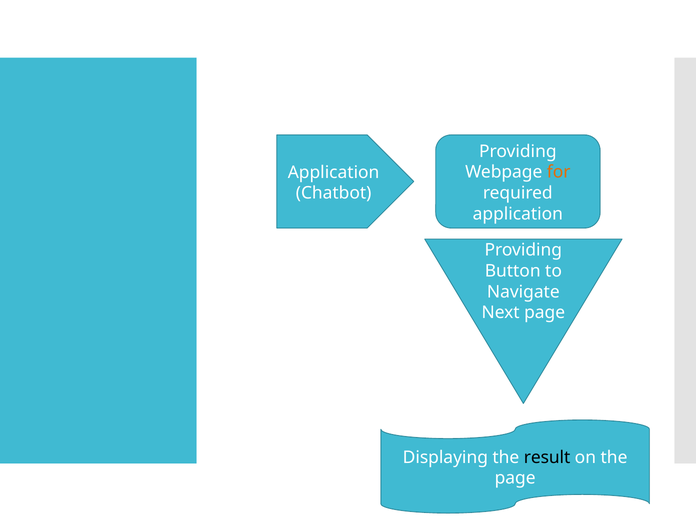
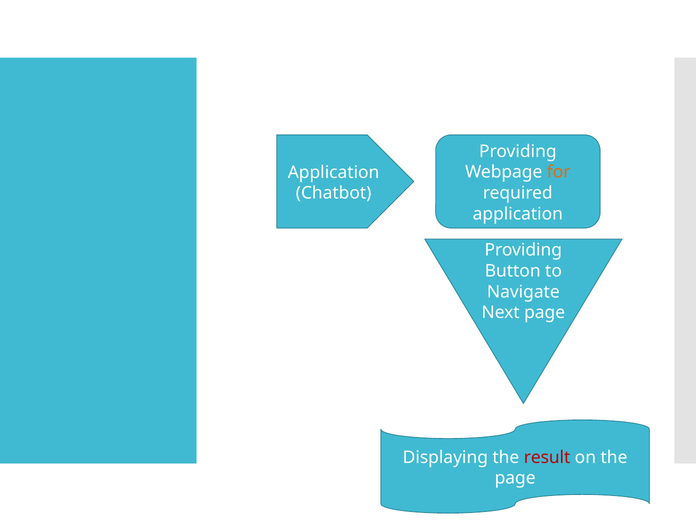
result colour: black -> red (547, 457)
